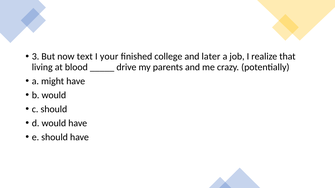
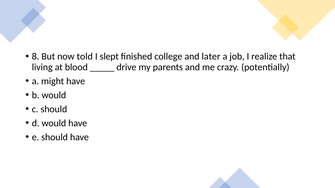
3: 3 -> 8 (36, 57)
text: text -> told (85, 57)
your: your -> slept (109, 57)
